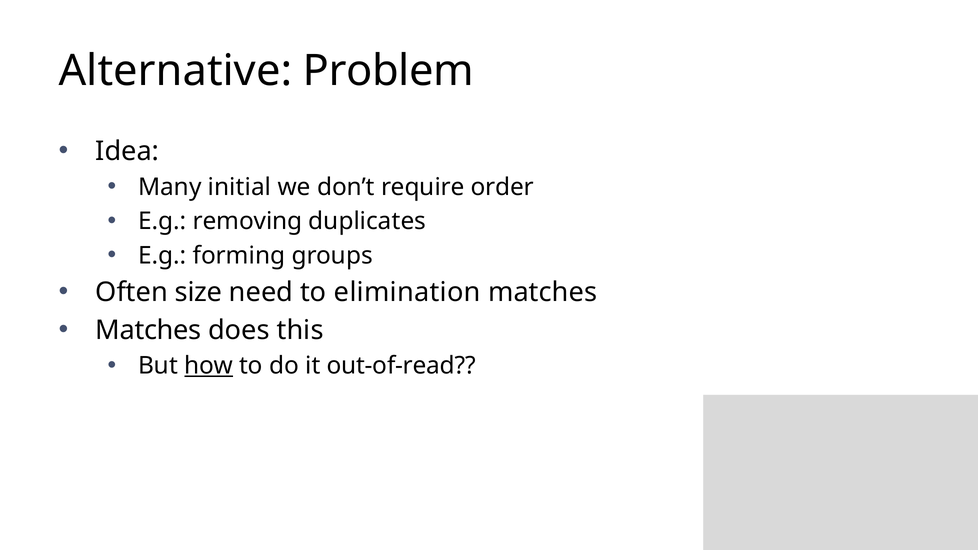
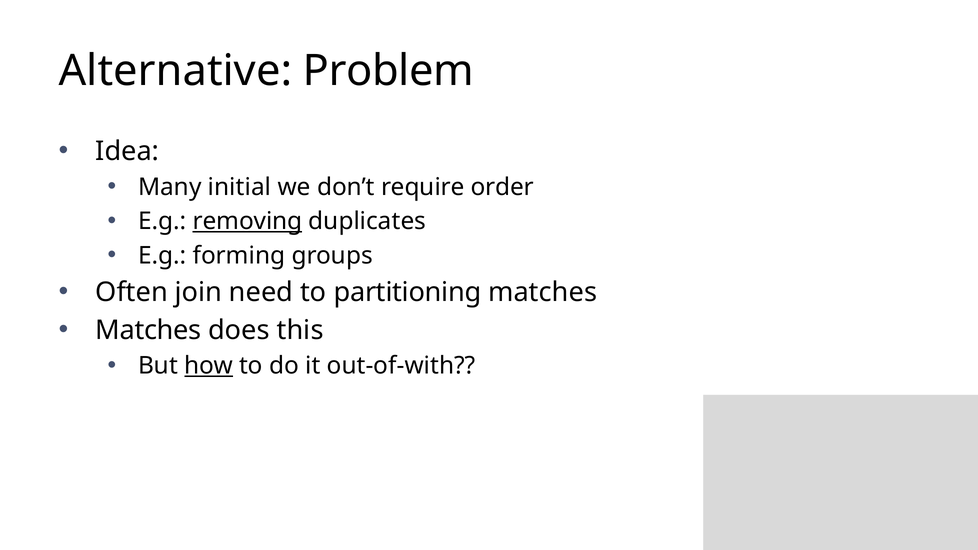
removing underline: none -> present (247, 221)
size: size -> join (198, 292)
elimination: elimination -> partitioning (407, 292)
out-of-read: out-of-read -> out-of-with (401, 366)
